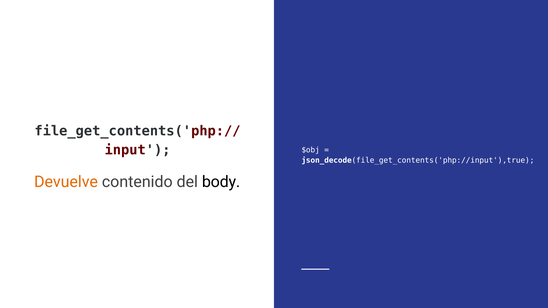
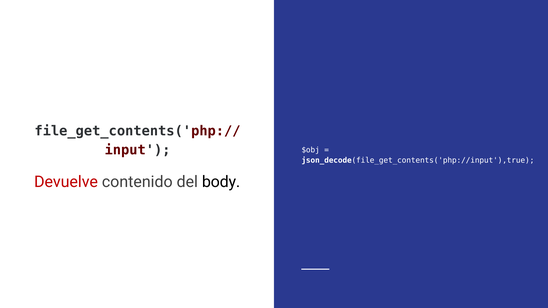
Devuelve colour: orange -> red (66, 182)
